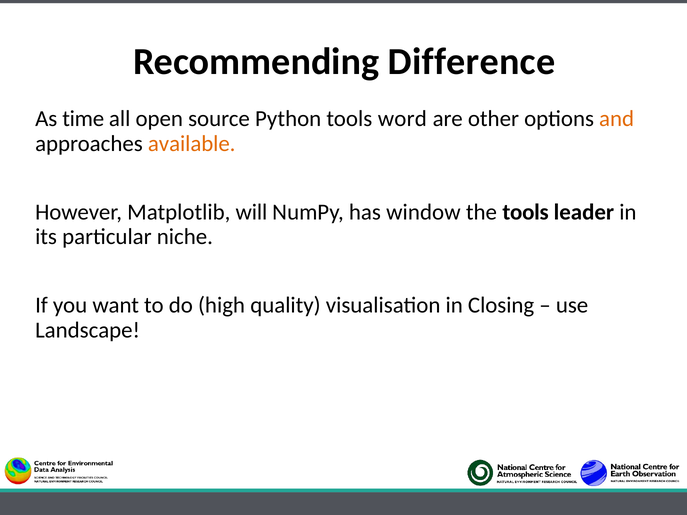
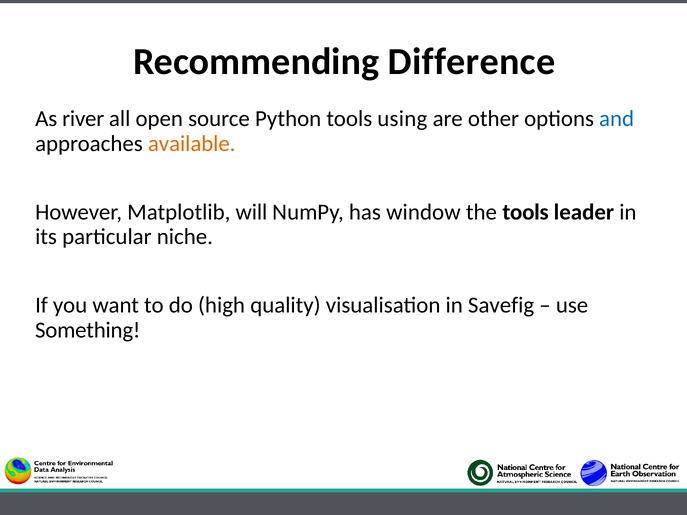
time: time -> river (83, 119)
word: word -> using (402, 119)
and colour: orange -> blue (617, 119)
Closing: Closing -> Savefig (501, 305)
Landscape: Landscape -> Something (88, 330)
